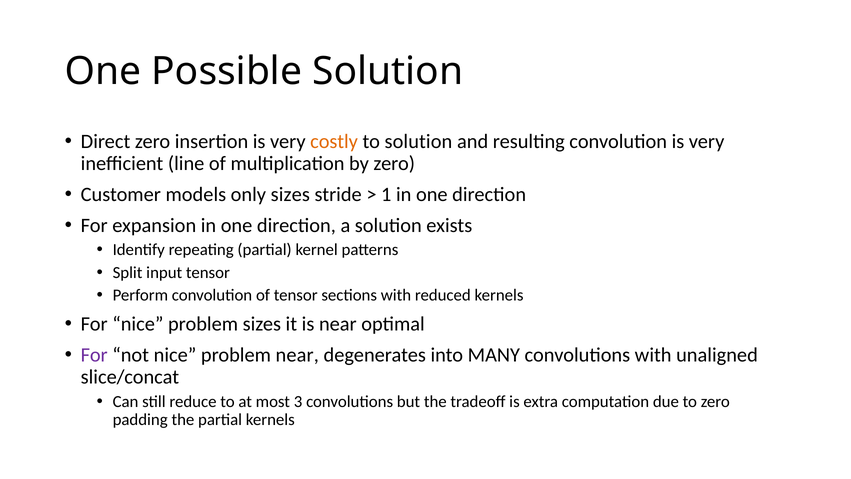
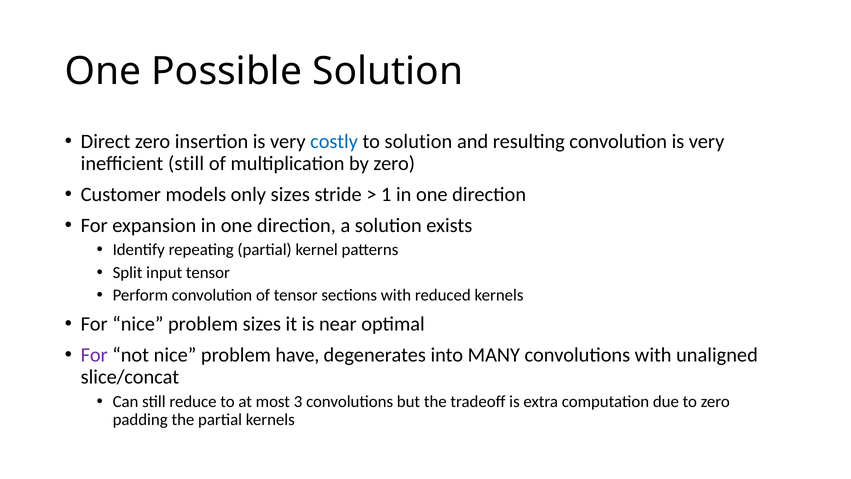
costly colour: orange -> blue (334, 141)
inefficient line: line -> still (186, 163)
problem near: near -> have (297, 355)
